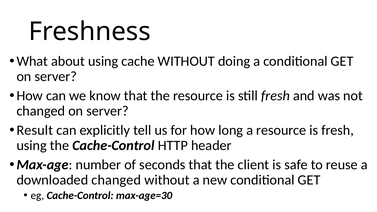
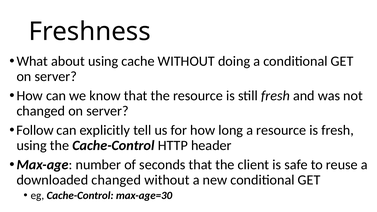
Result: Result -> Follow (35, 130)
